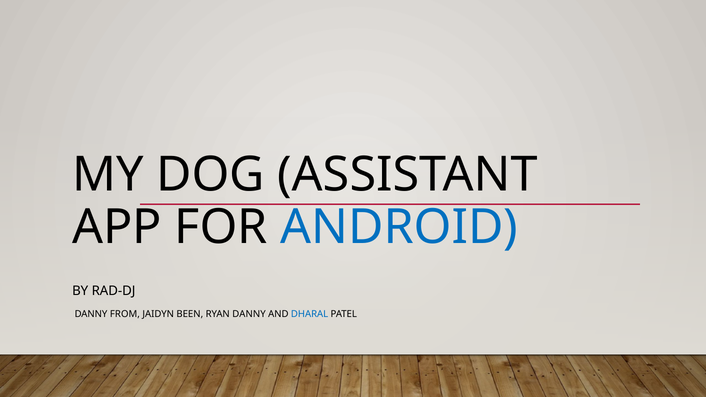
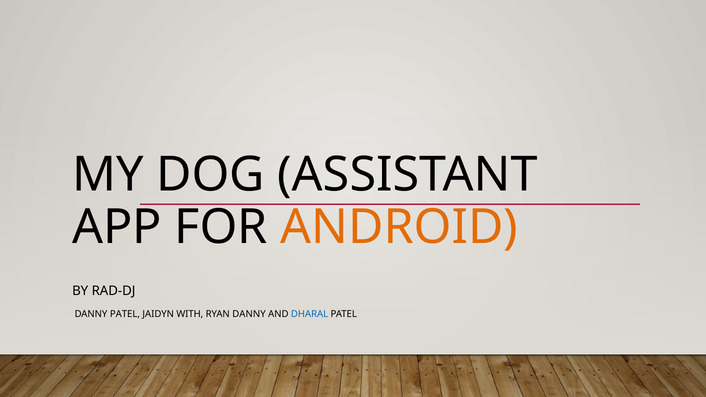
ANDROID colour: blue -> orange (399, 227)
DANNY FROM: FROM -> PATEL (125, 314)
BEEN: BEEN -> WITH (190, 314)
